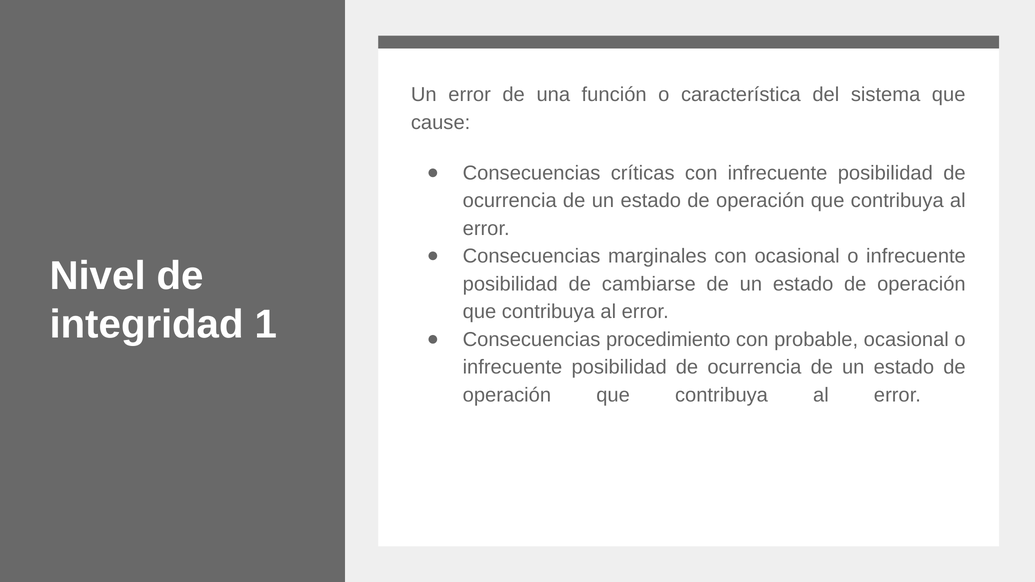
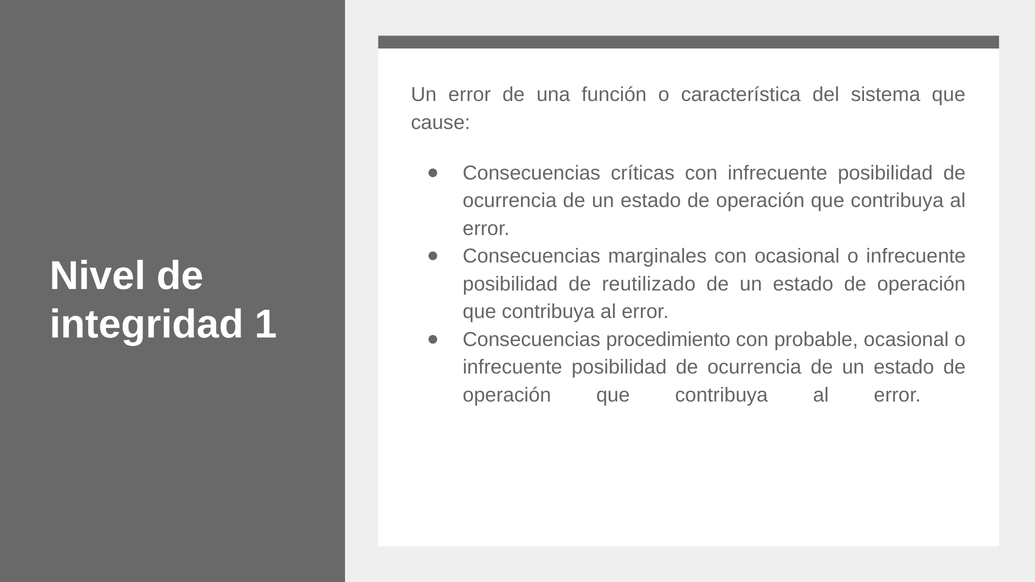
cambiarse: cambiarse -> reutilizado (649, 284)
